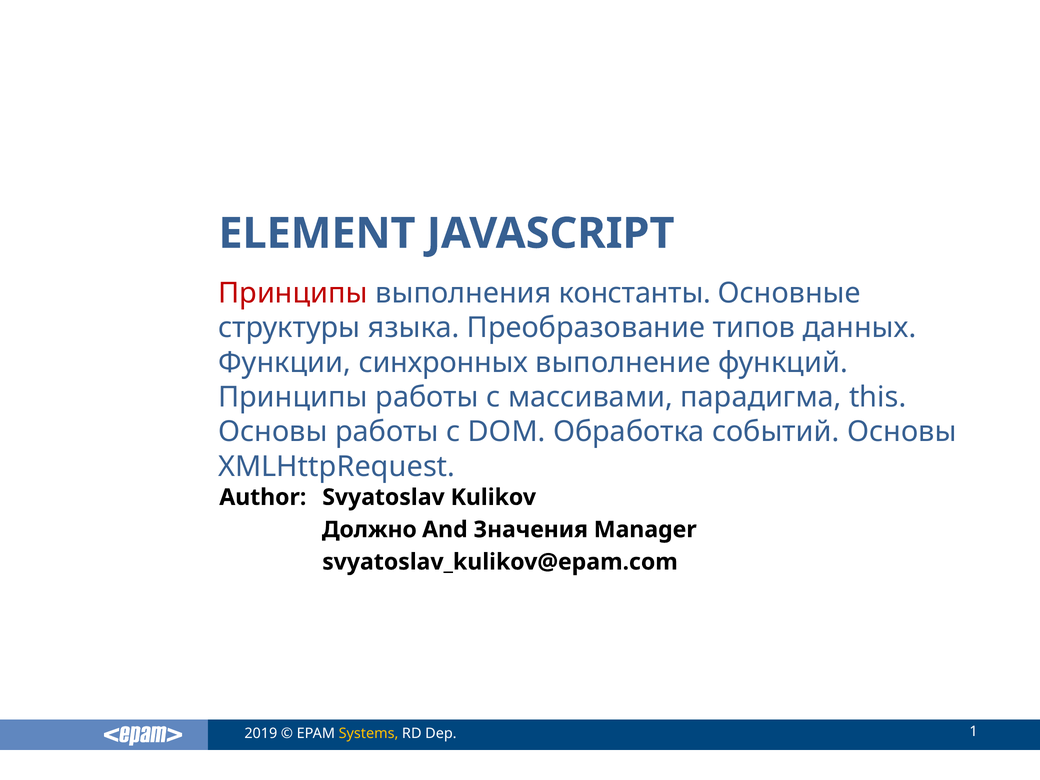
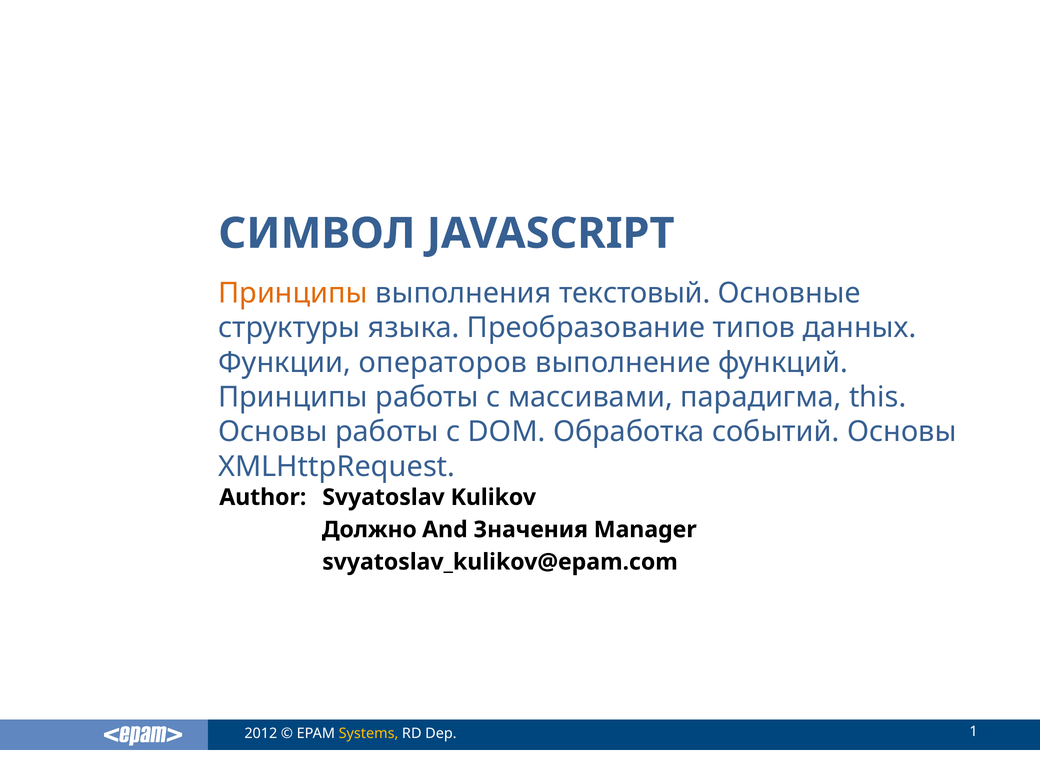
ELEMENT: ELEMENT -> СИМВОЛ (317, 234)
Принципы colour: red -> orange (293, 293)
константы: константы -> текстовый (635, 293)
синхронных: синхронных -> операторов (443, 363)
2019: 2019 -> 2012 (261, 733)
